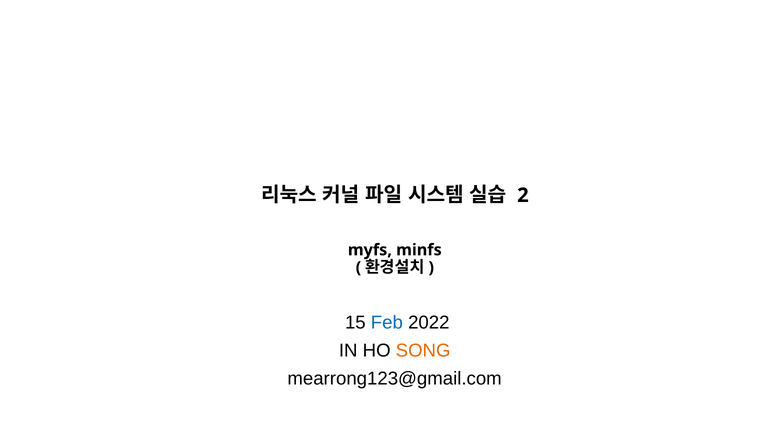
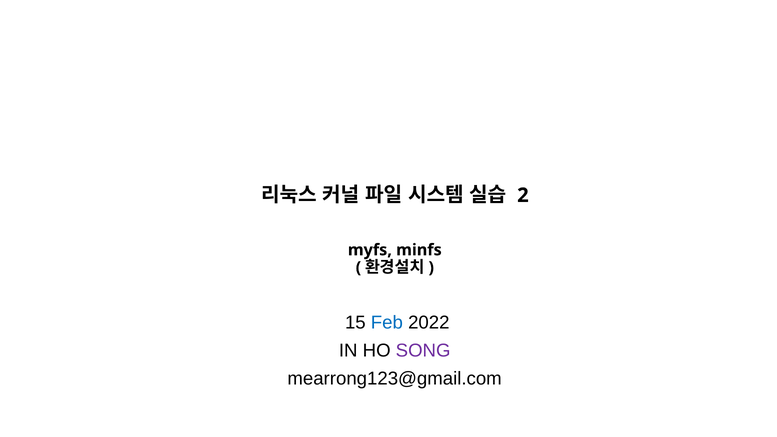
SONG colour: orange -> purple (423, 351)
